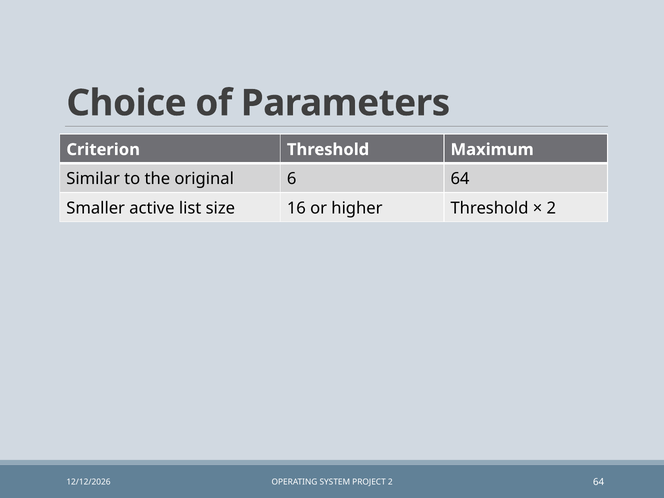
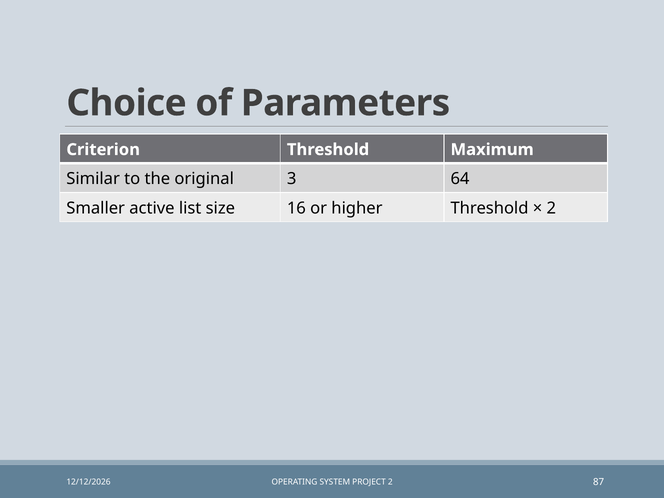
6: 6 -> 3 (292, 179)
2 64: 64 -> 87 (599, 482)
